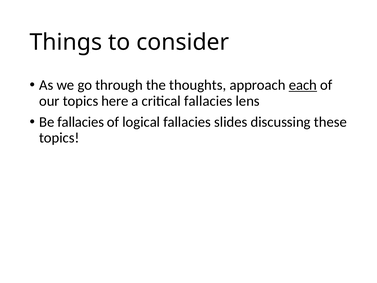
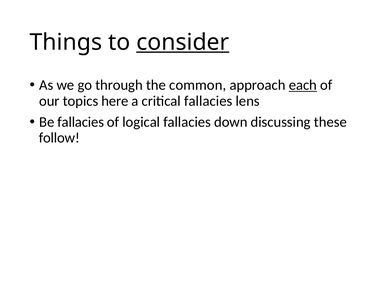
consider underline: none -> present (183, 42)
thoughts: thoughts -> common (198, 85)
slides: slides -> down (231, 122)
topics: topics -> follow (59, 138)
